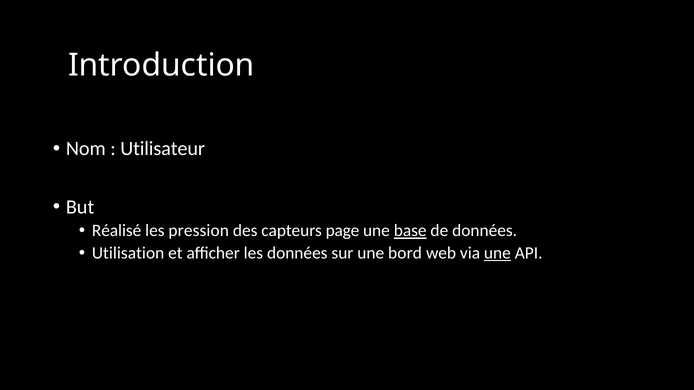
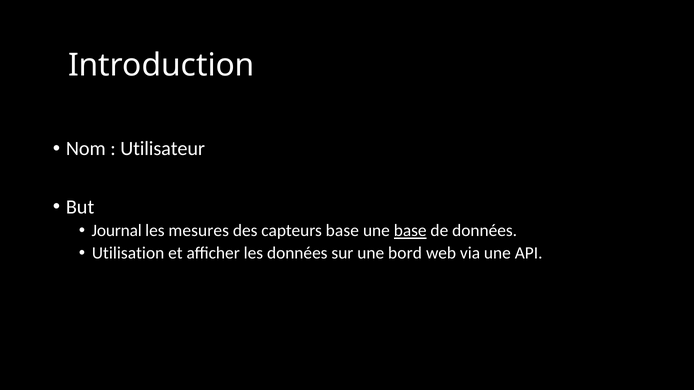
Réalisé: Réalisé -> Journal (117, 231)
pression: pression -> mesures (199, 231)
capteurs page: page -> base (342, 231)
une underline: present -> none (497, 253)
